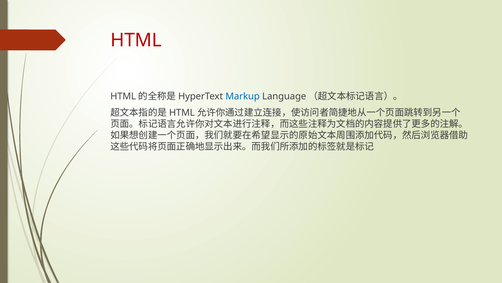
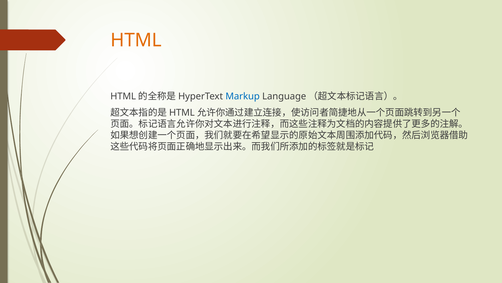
HTML colour: red -> orange (136, 40)
